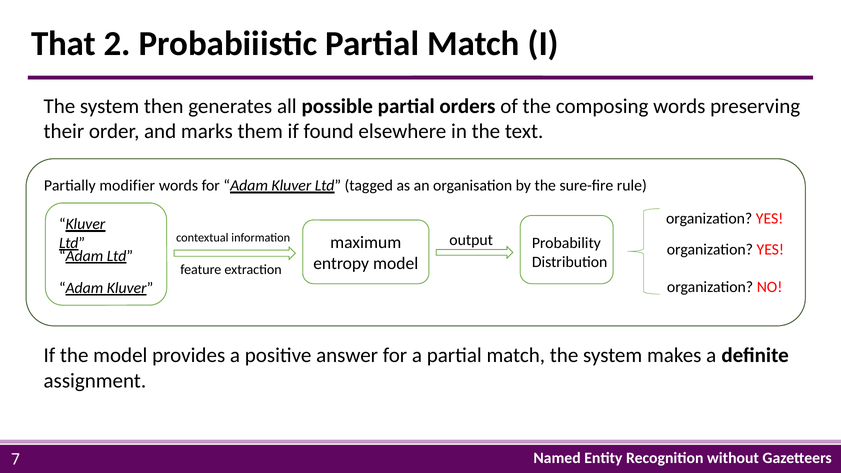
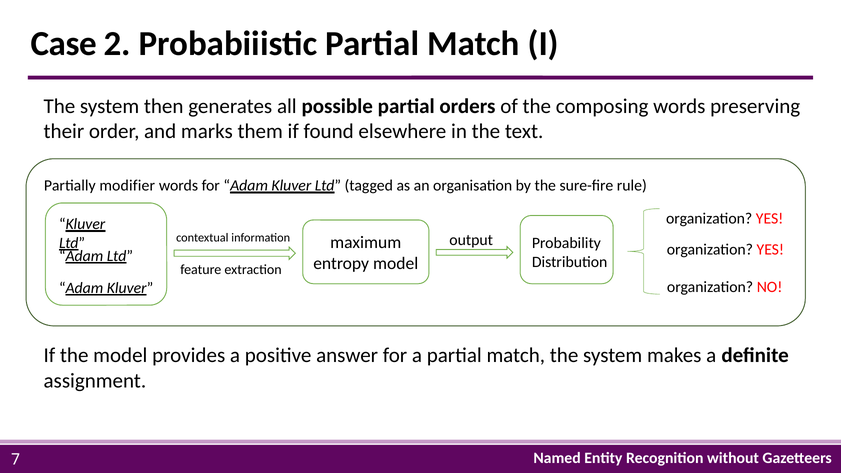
That: That -> Case (64, 44)
